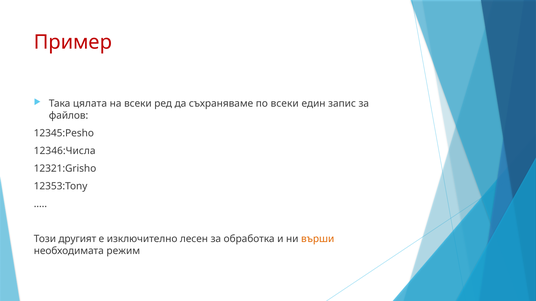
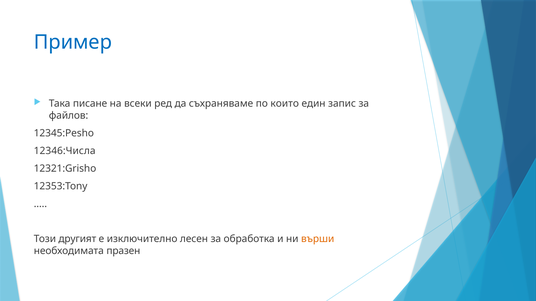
Пример colour: red -> blue (73, 42)
цялата: цялата -> писане (90, 104)
по всеки: всеки -> които (285, 104)
режим: режим -> празен (123, 251)
